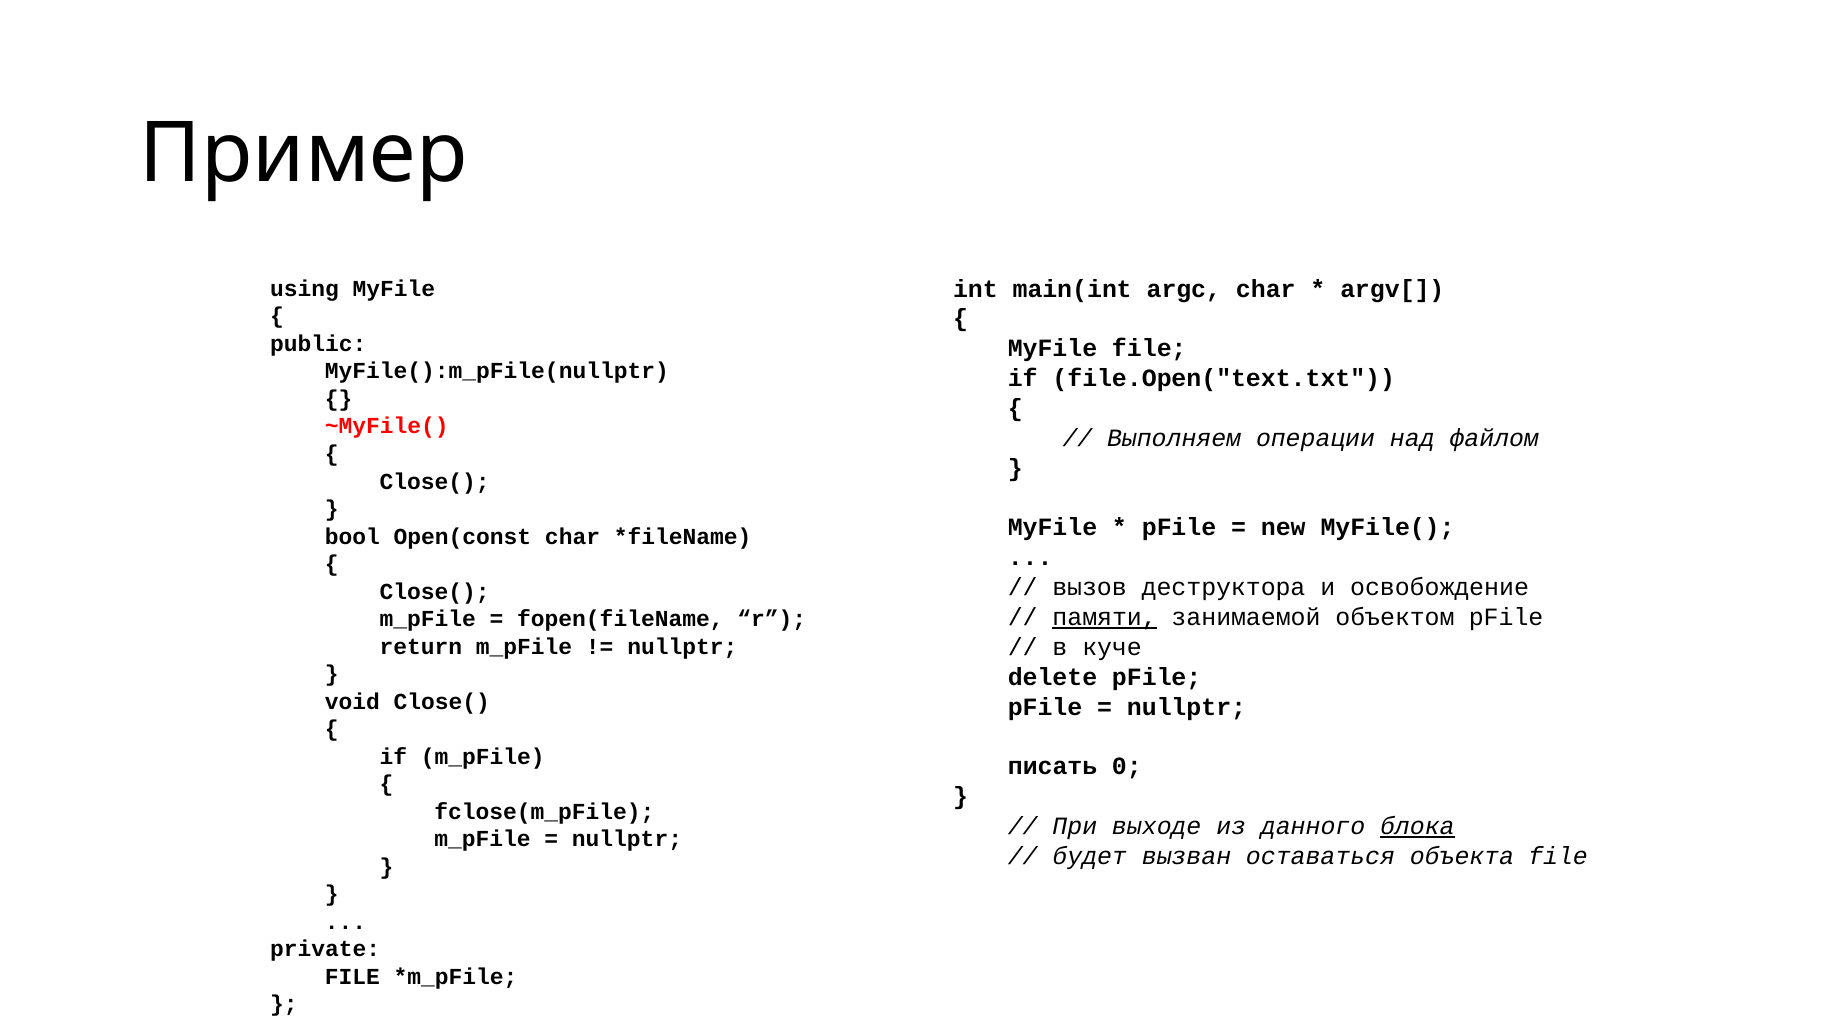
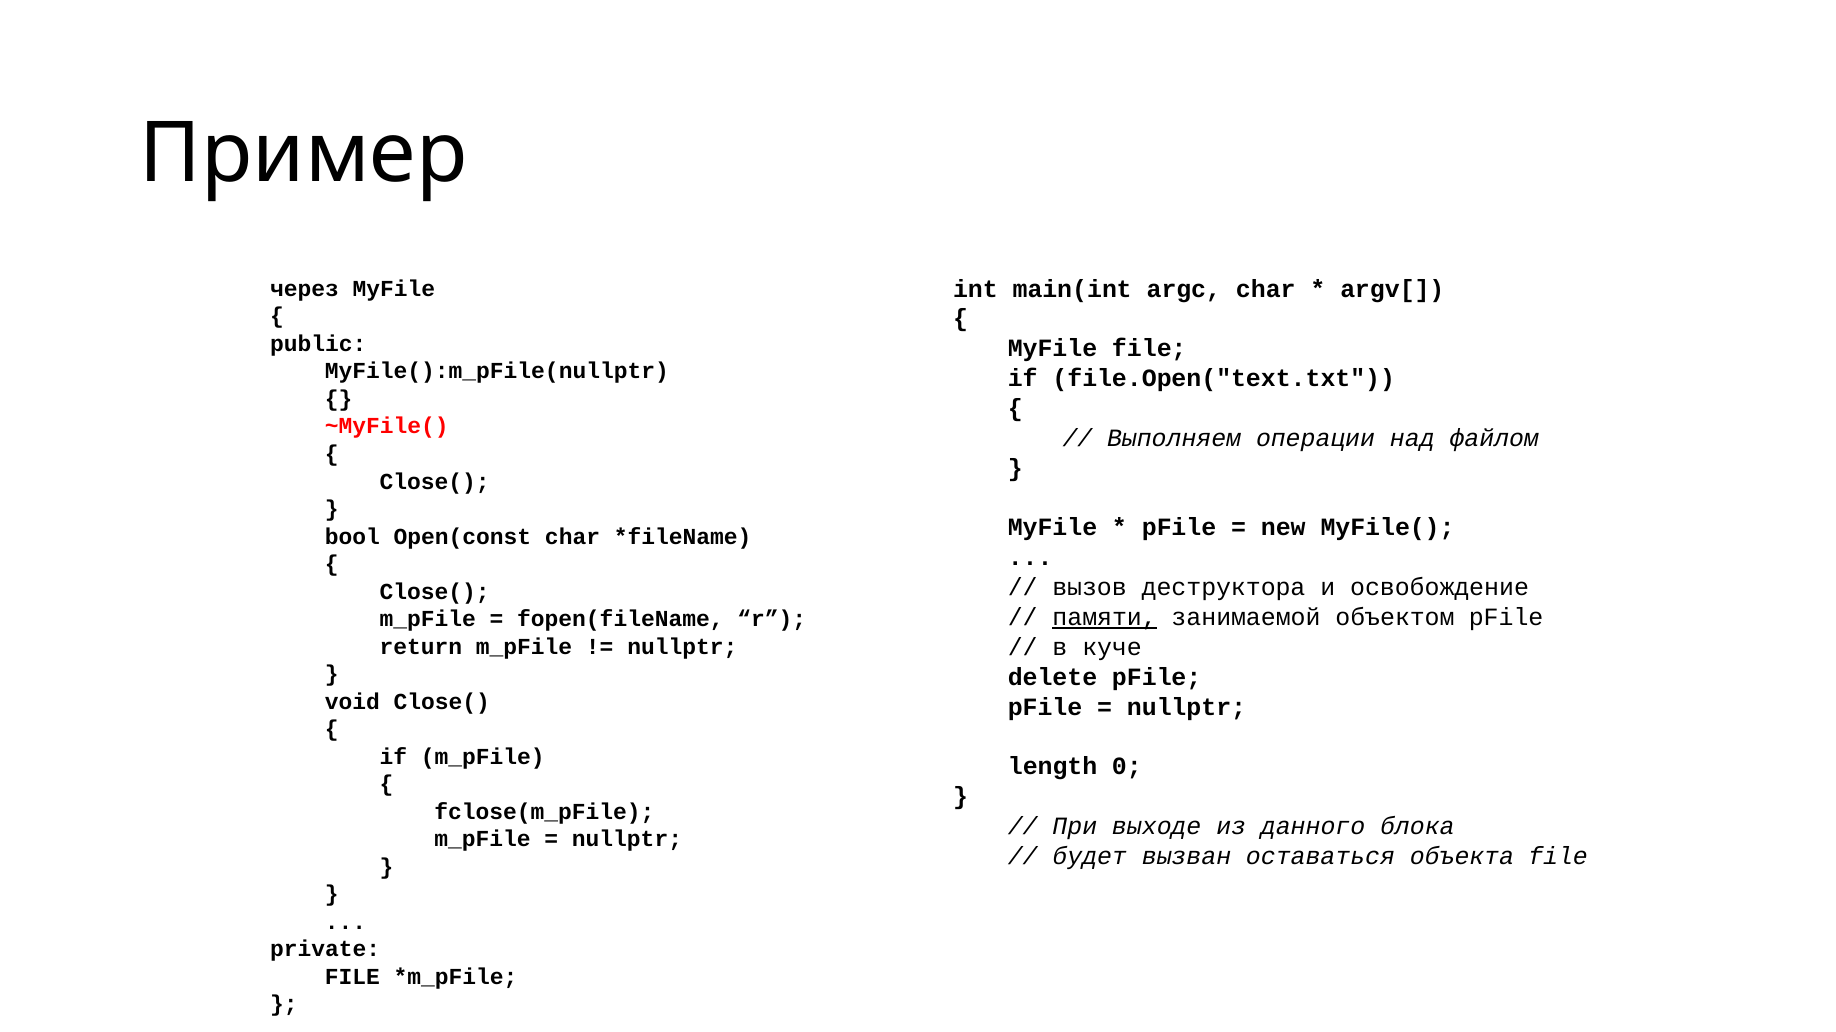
using: using -> через (304, 289)
писать: писать -> length (1053, 767)
блока underline: present -> none (1417, 827)
